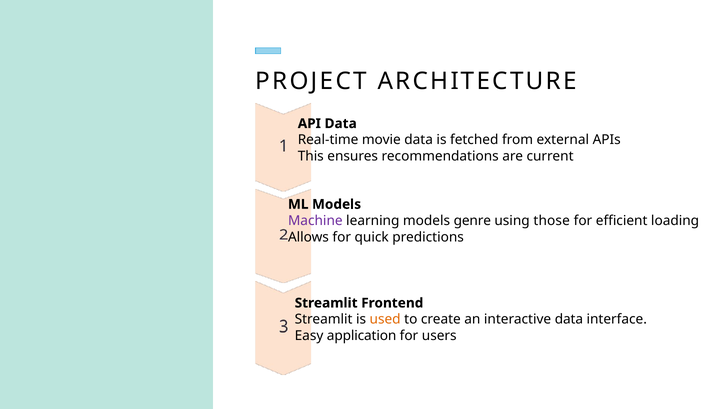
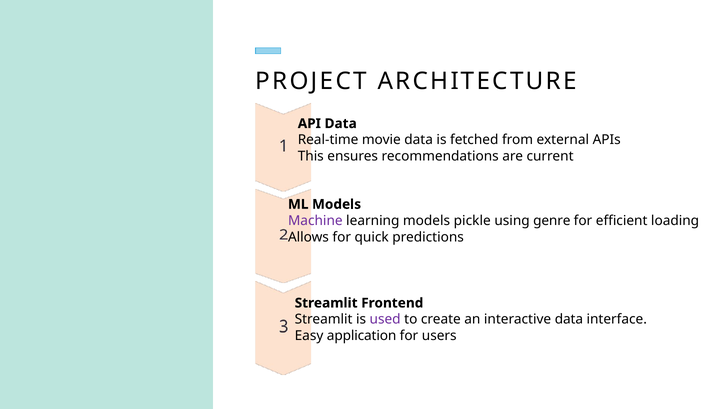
genre: genre -> pickle (472, 221)
those: those -> genre (552, 221)
used colour: orange -> purple (385, 320)
